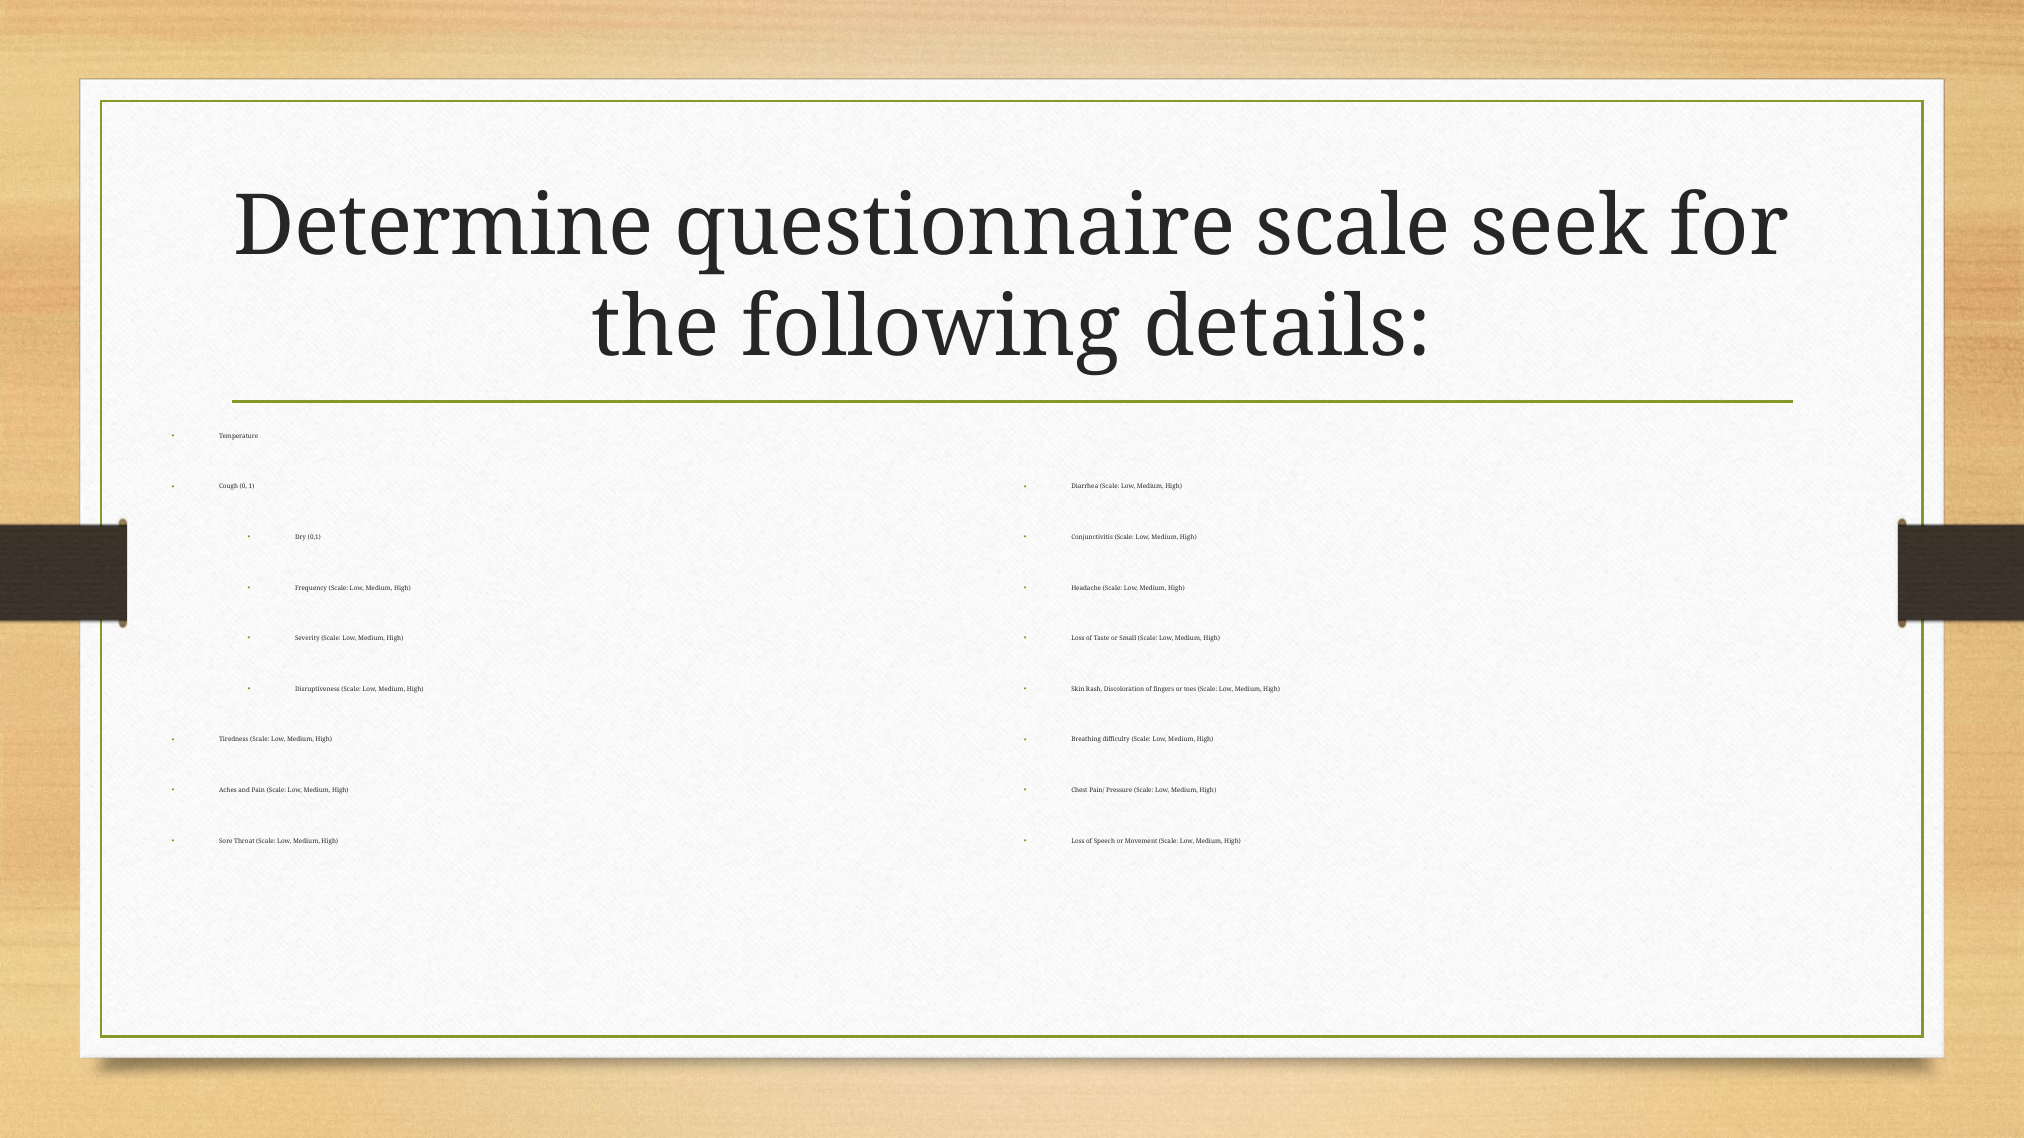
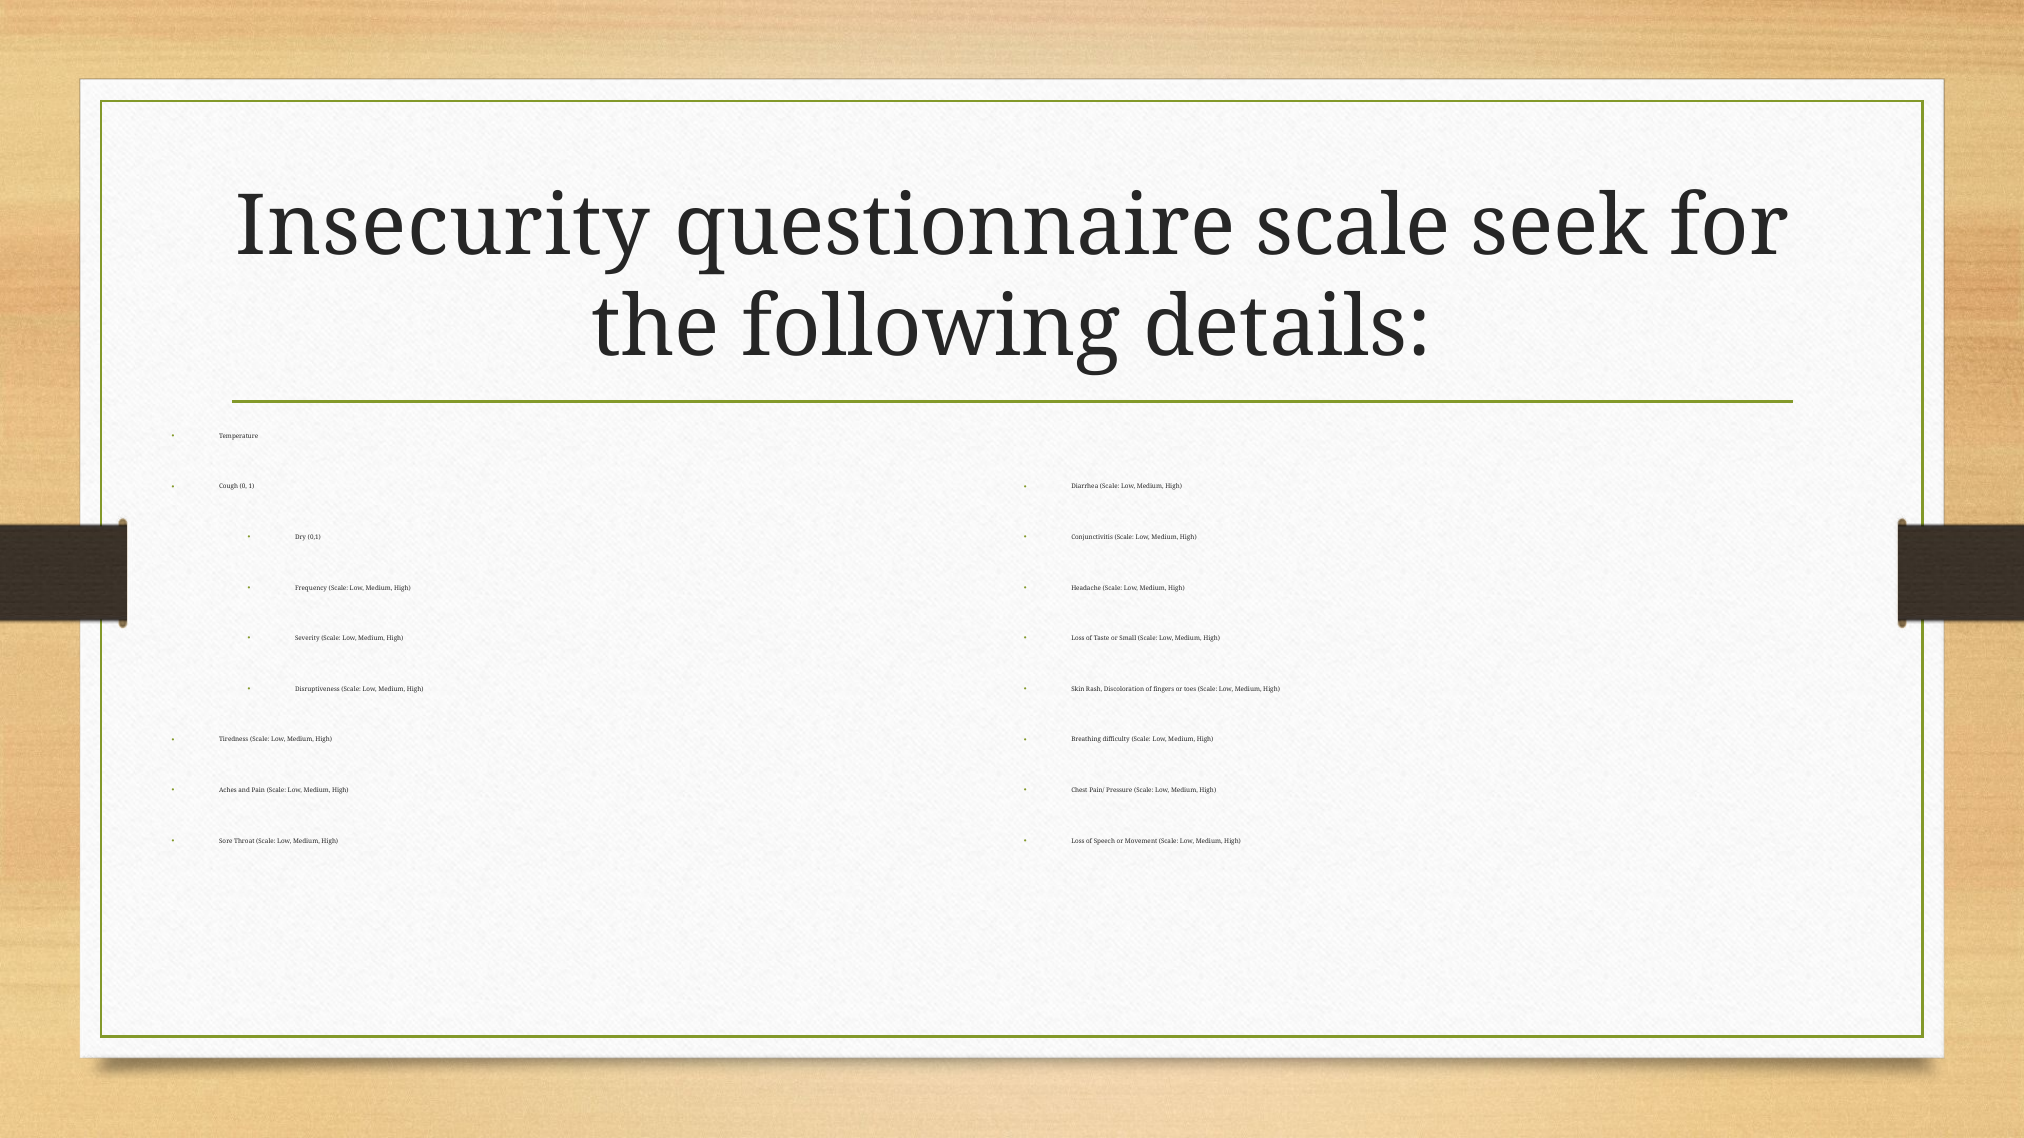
Determine: Determine -> Insecurity (443, 227)
